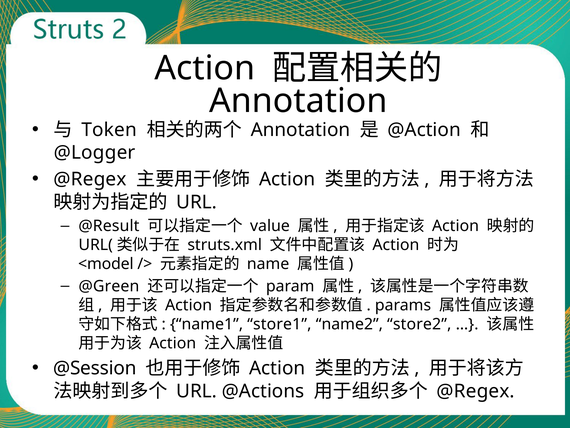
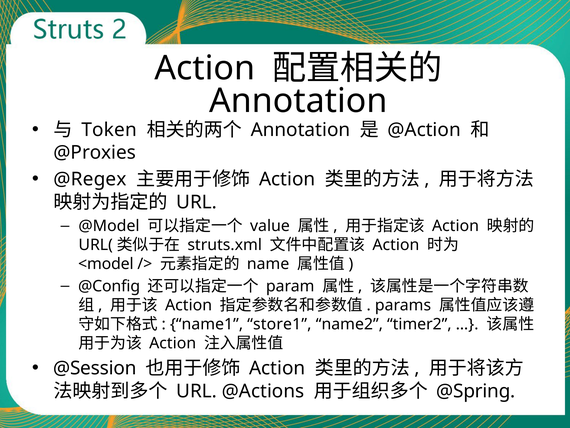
@Logger: @Logger -> @Proxies (95, 152)
@Result: @Result -> @Model (109, 226)
@Green: @Green -> @Config (109, 286)
store2: store2 -> timer2 (419, 324)
@Regex: @Regex -> @Spring (476, 391)
